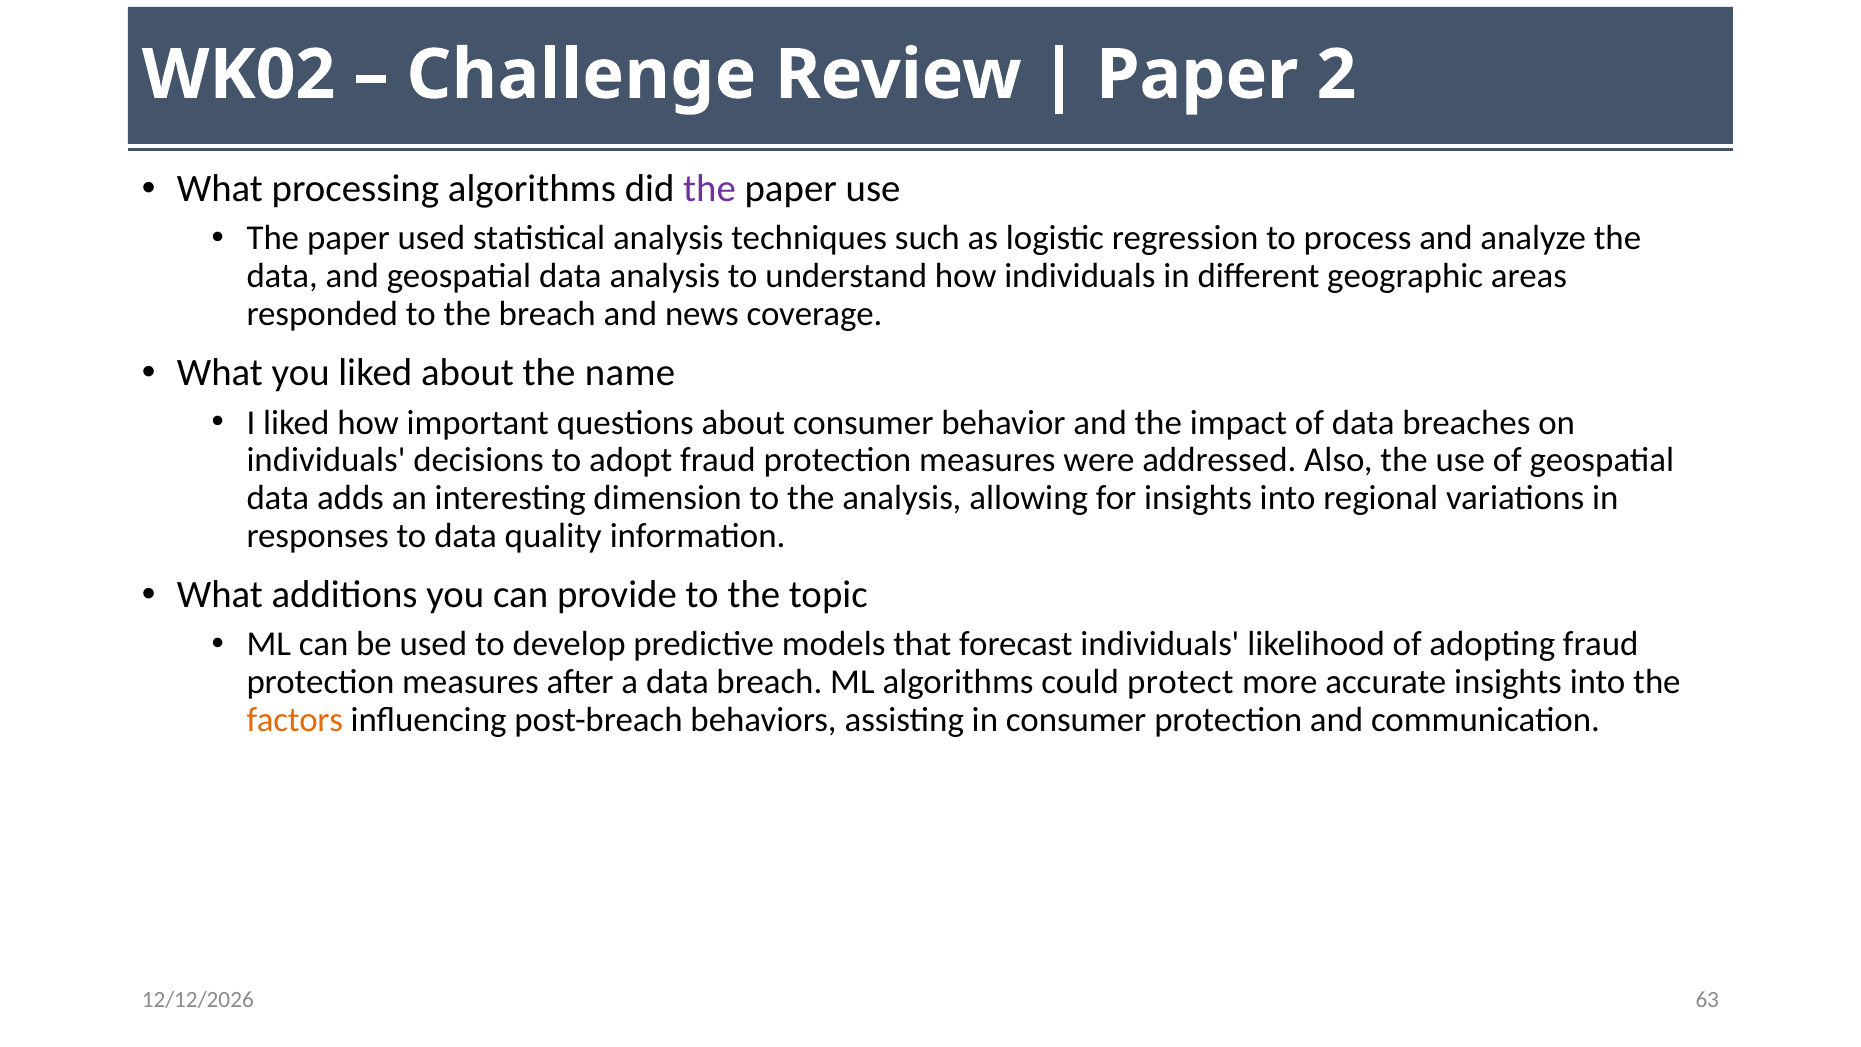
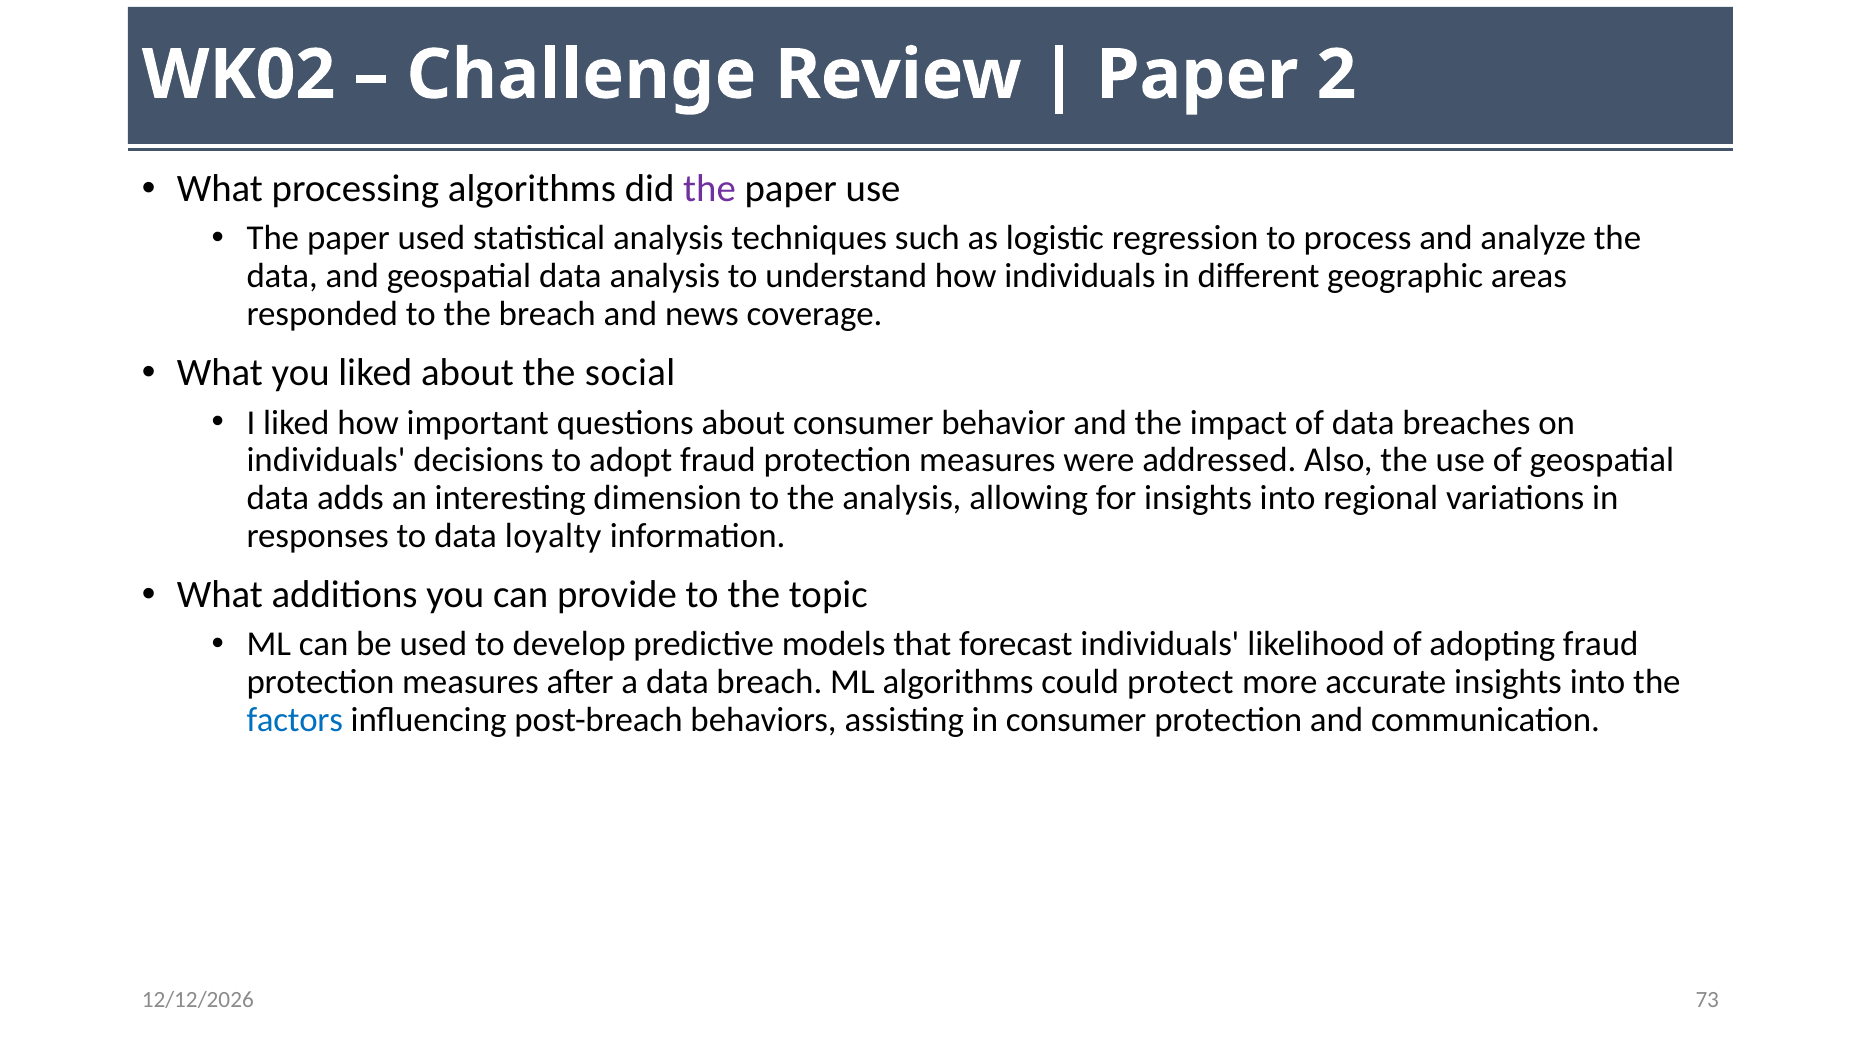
name: name -> social (630, 373)
quality: quality -> loyalty (553, 536)
factors colour: orange -> blue (295, 720)
63: 63 -> 73 (1707, 999)
